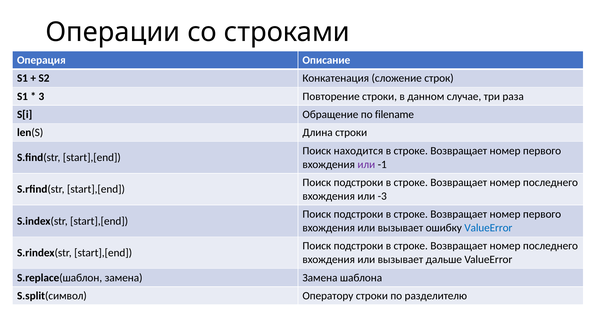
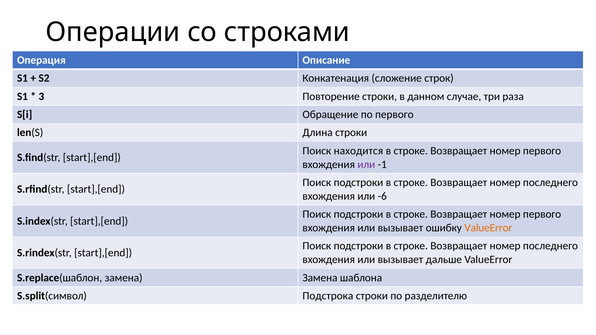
по filename: filename -> первого (394, 115)
-3: -3 -> -6 (382, 196)
ValueError colour: blue -> orange (488, 228)
Оператору: Оператору -> Подстрока (328, 296)
